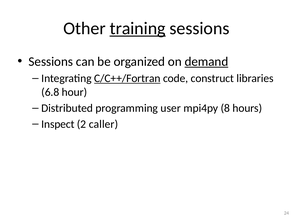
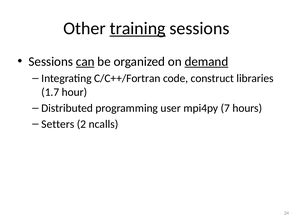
can underline: none -> present (85, 61)
C/C++/Fortran underline: present -> none (127, 78)
6.8: 6.8 -> 1.7 (50, 92)
8: 8 -> 7 (225, 108)
Inspect: Inspect -> Setters (58, 124)
caller: caller -> ncalls (103, 124)
